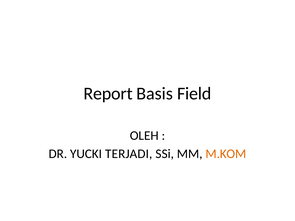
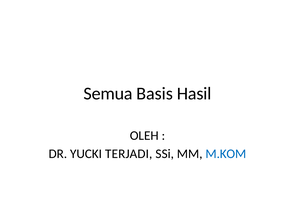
Report: Report -> Semua (108, 94)
Field: Field -> Hasil (194, 94)
M.KOM colour: orange -> blue (226, 154)
